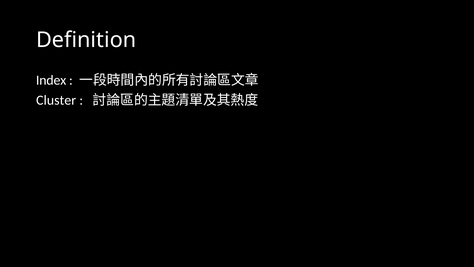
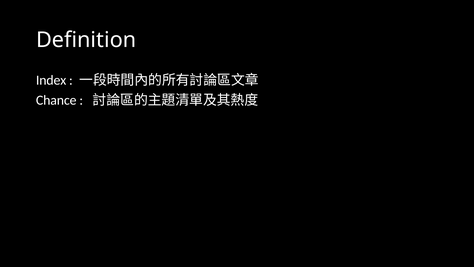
Cluster: Cluster -> Chance (56, 100)
